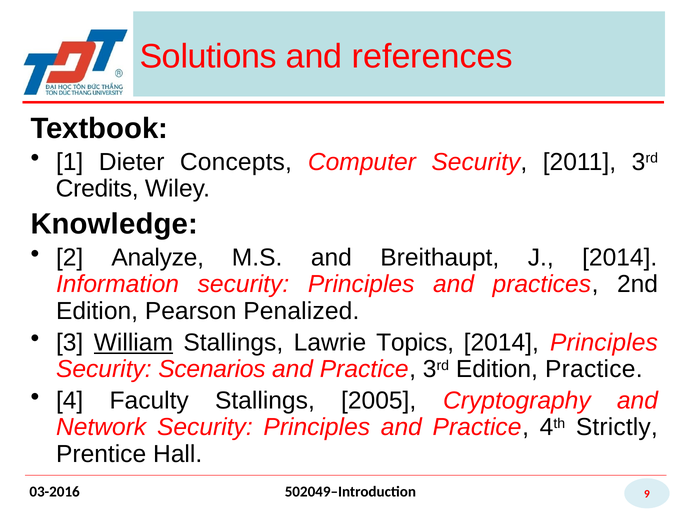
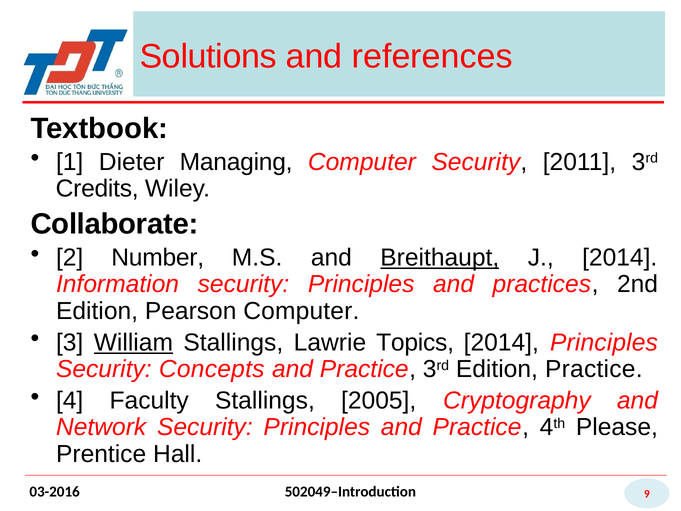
Concepts: Concepts -> Managing (236, 162)
Knowledge: Knowledge -> Collaborate (114, 224)
Analyze: Analyze -> Number (158, 258)
Breithaupt underline: none -> present (440, 258)
Pearson Penalized: Penalized -> Computer (301, 311)
Scenarios: Scenarios -> Concepts (212, 369)
Strictly: Strictly -> Please (617, 427)
